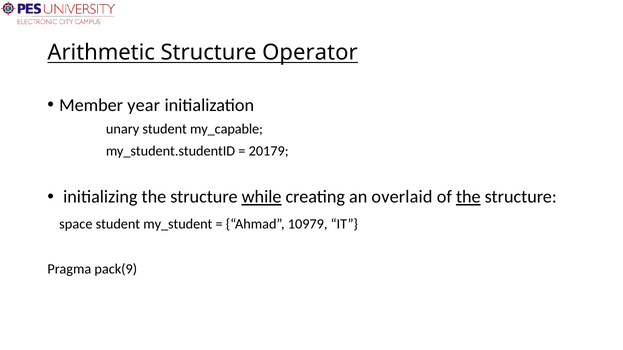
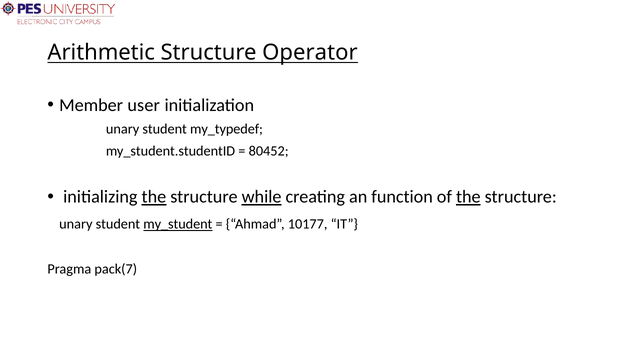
year: year -> user (144, 105)
my_capable: my_capable -> my_typedef (226, 129)
20179: 20179 -> 80452 (269, 151)
the underline: none -> present (154, 197)
overlaid: overlaid -> function (402, 197)
space: space -> unary (76, 225)
my_student underline: none -> present (178, 225)
10979: 10979 -> 10177 (308, 225)
pack(9: pack(9 -> pack(7 (116, 269)
